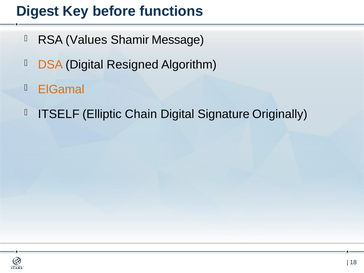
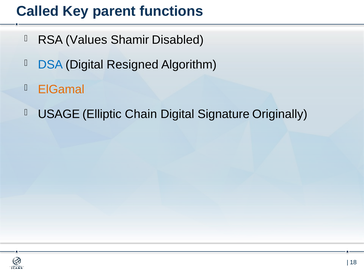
Digest: Digest -> Called (38, 11)
before: before -> parent (114, 11)
Message: Message -> Disabled (178, 40)
DSA colour: orange -> blue (50, 65)
ITSELF: ITSELF -> USAGE (59, 114)
